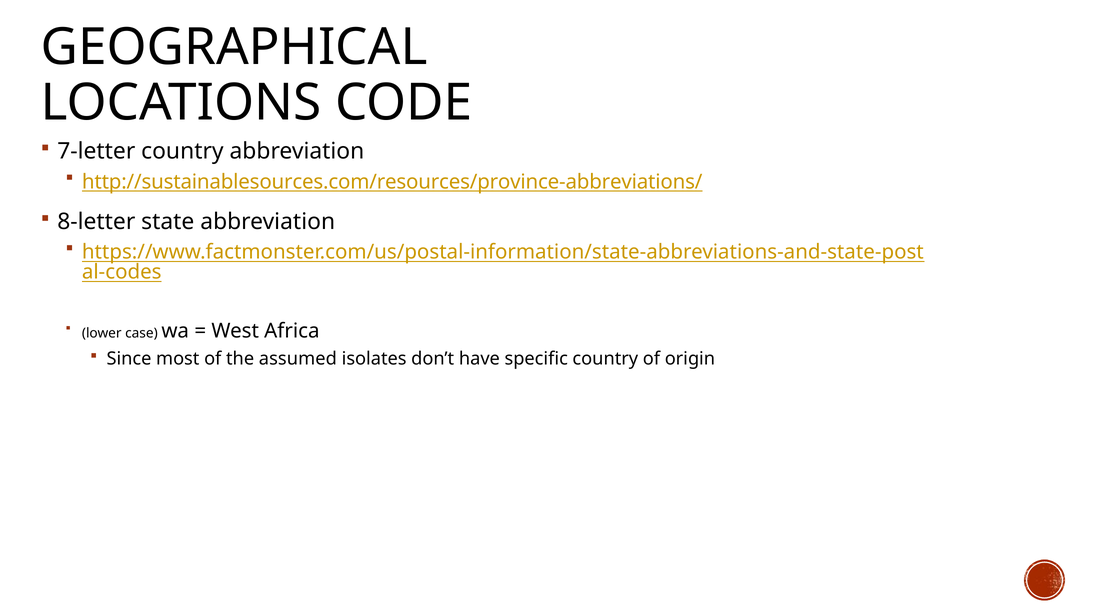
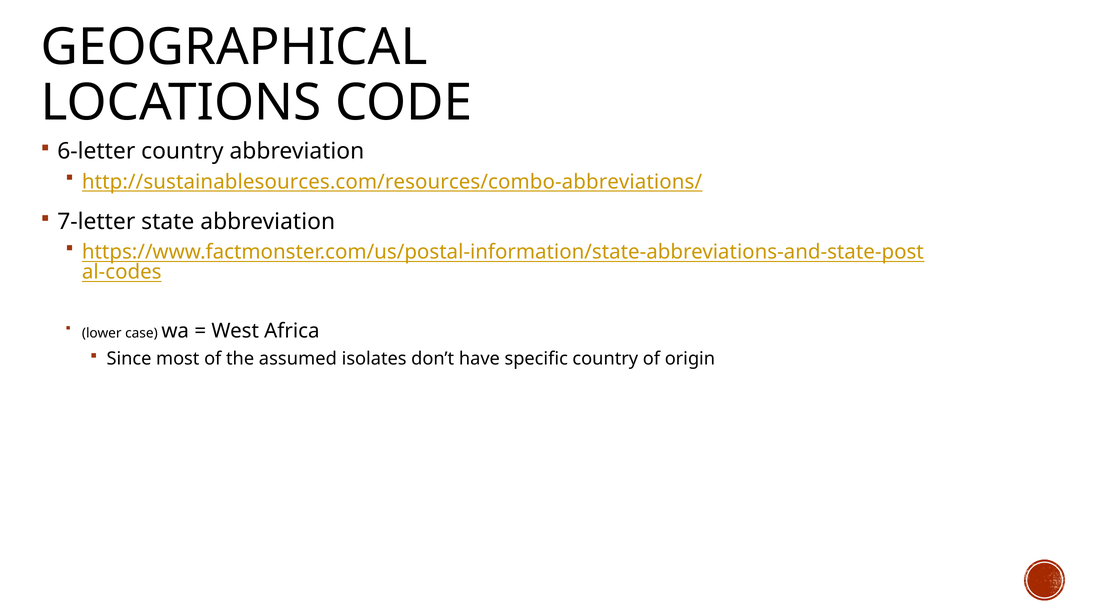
7-letter: 7-letter -> 6-letter (96, 151)
http://sustainablesources.com/resources/province-abbreviations/: http://sustainablesources.com/resources/province-abbreviations/ -> http://sustainablesources.com/resources/combo-abbreviations/ (392, 182)
8-letter: 8-letter -> 7-letter (96, 222)
